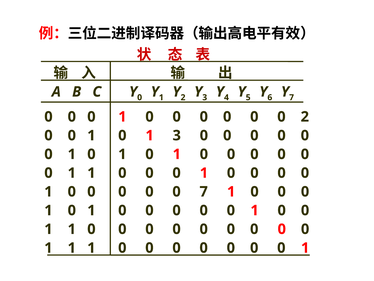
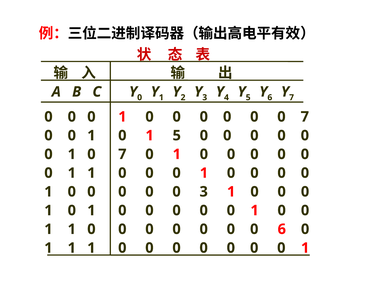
0 0 2: 2 -> 7 (305, 117)
1 3: 3 -> 5 (177, 135)
1: 1 -> 7 (122, 154)
0 7: 7 -> 3 (204, 191)
0: 0 -> 6 (282, 229)
